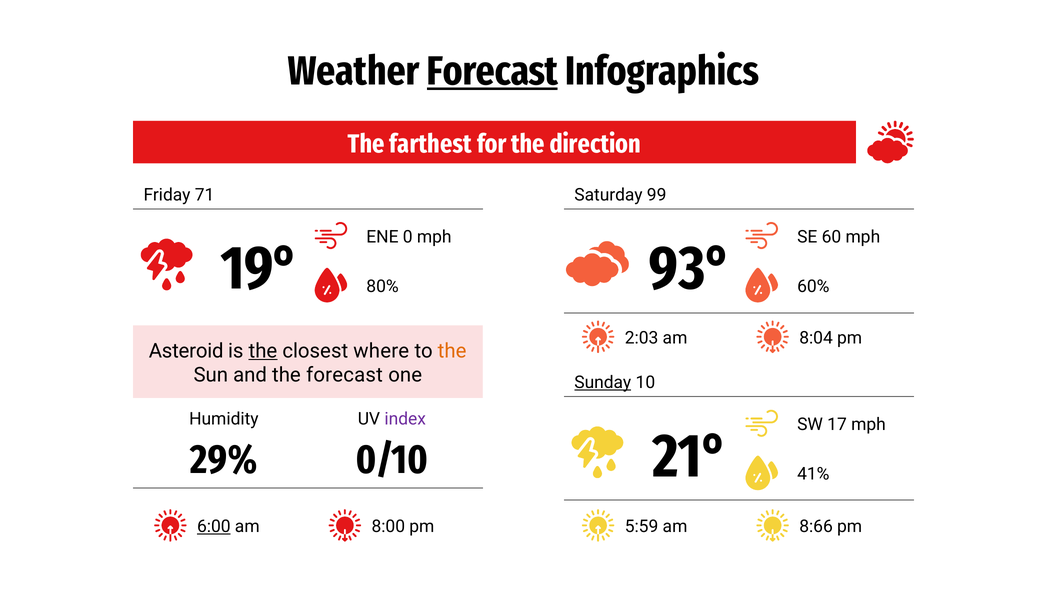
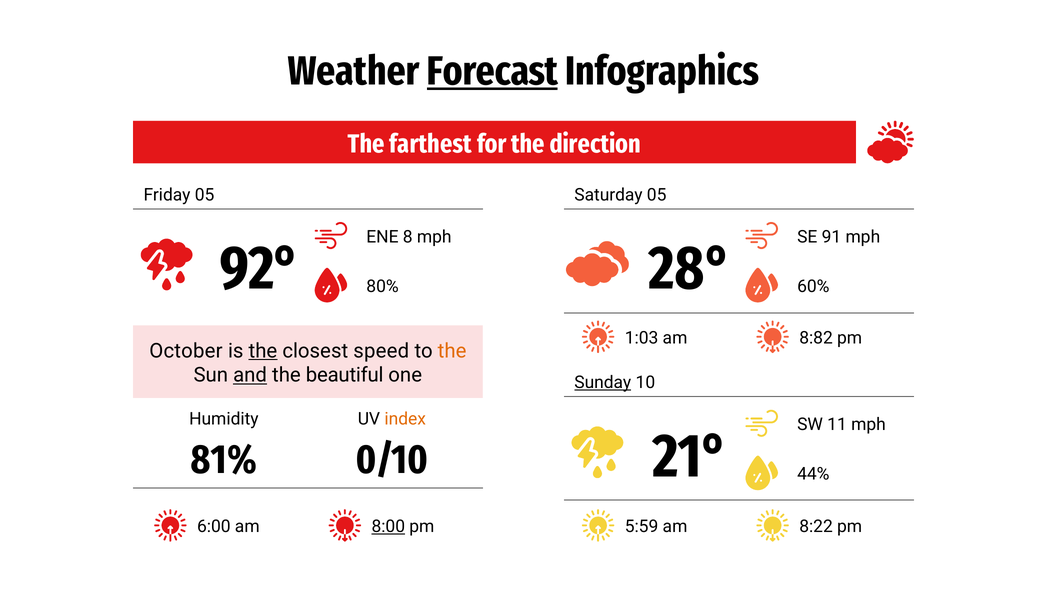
Friday 71: 71 -> 05 (205, 195)
Saturday 99: 99 -> 05 (657, 195)
0: 0 -> 8 (408, 237)
60: 60 -> 91 (832, 237)
19°: 19° -> 92° (260, 269)
93°: 93° -> 28° (690, 269)
2:03: 2:03 -> 1:03 (642, 338)
8:04: 8:04 -> 8:82 (816, 338)
Asteroid: Asteroid -> October (186, 351)
where: where -> speed (381, 351)
and underline: none -> present (250, 375)
the forecast: forecast -> beautiful (345, 375)
index colour: purple -> orange (405, 419)
17: 17 -> 11 (837, 425)
29%: 29% -> 81% (224, 460)
41%: 41% -> 44% (813, 474)
6:00 underline: present -> none (214, 527)
8:00 underline: none -> present (388, 527)
8:66: 8:66 -> 8:22 (816, 527)
